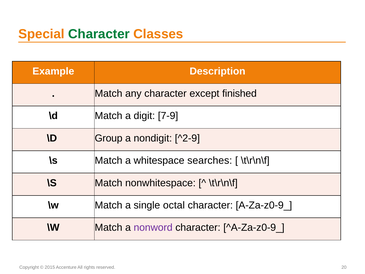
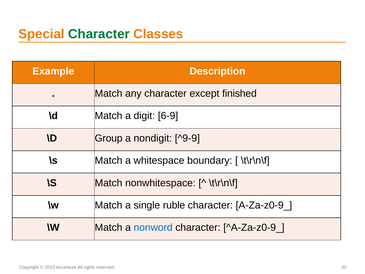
7-9: 7-9 -> 6-9 (168, 116)
^2-9: ^2-9 -> ^9-9 (187, 138)
searches: searches -> boundary (210, 160)
octal: octal -> ruble (174, 205)
nonword colour: purple -> blue (153, 227)
